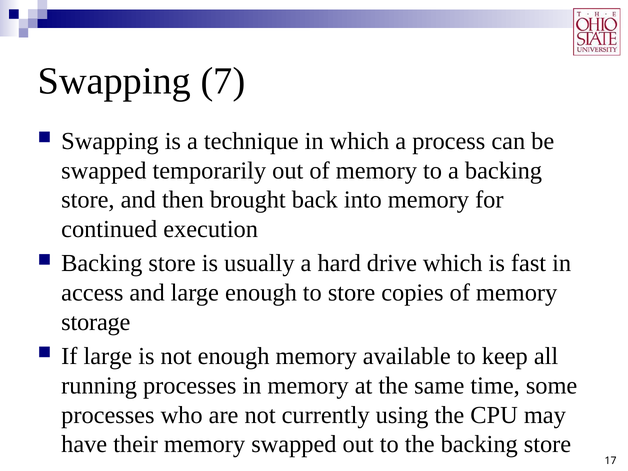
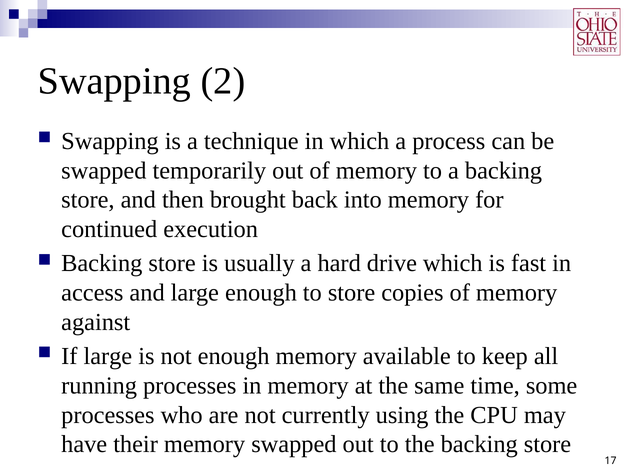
7: 7 -> 2 (223, 81)
storage: storage -> against (96, 322)
